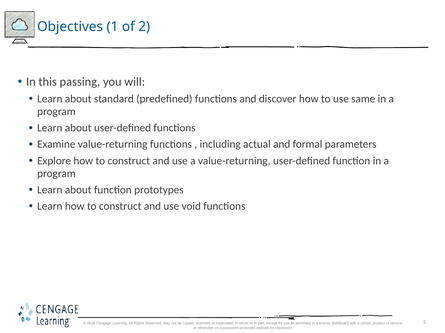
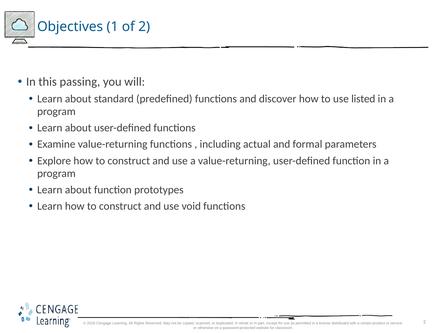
same: same -> listed (363, 99)
